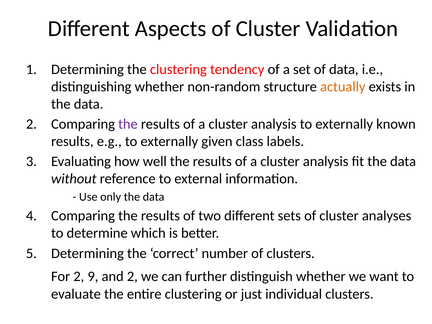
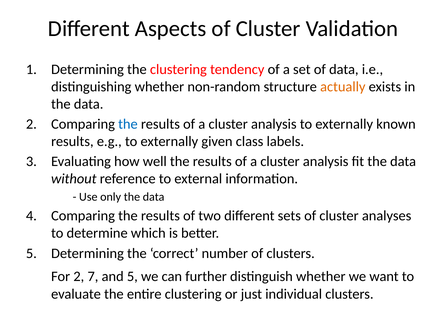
the colour: purple -> blue (128, 124)
9: 9 -> 7 (93, 276)
and 2: 2 -> 5 (132, 276)
